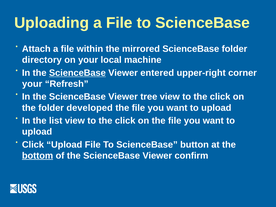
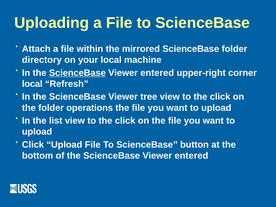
your: your -> local (32, 84)
developed: developed -> operations (90, 108)
bottom underline: present -> none (38, 156)
confirm: confirm -> entered (191, 156)
